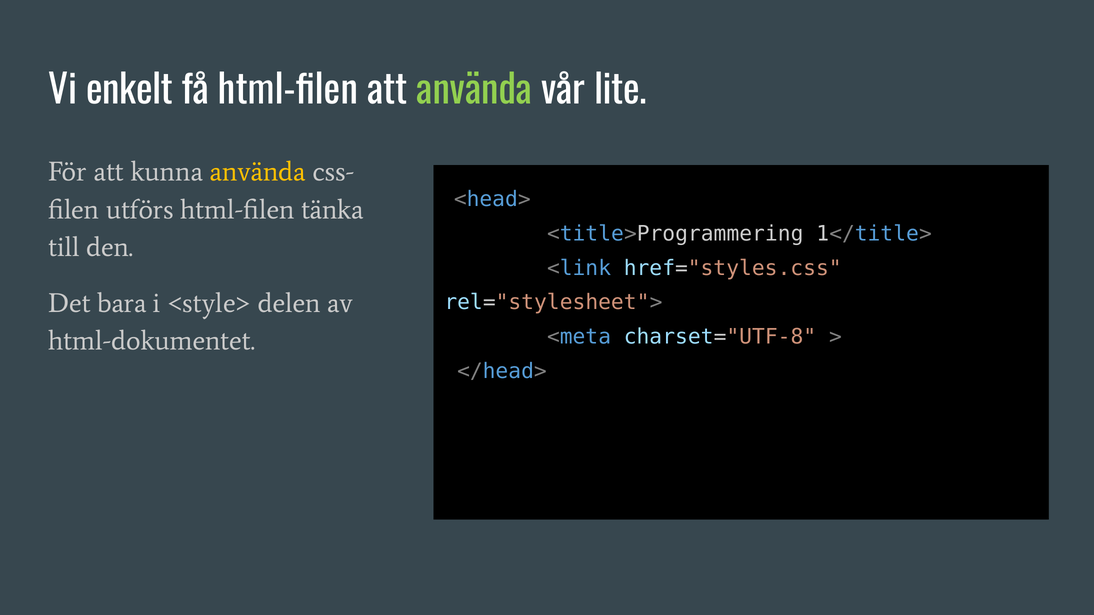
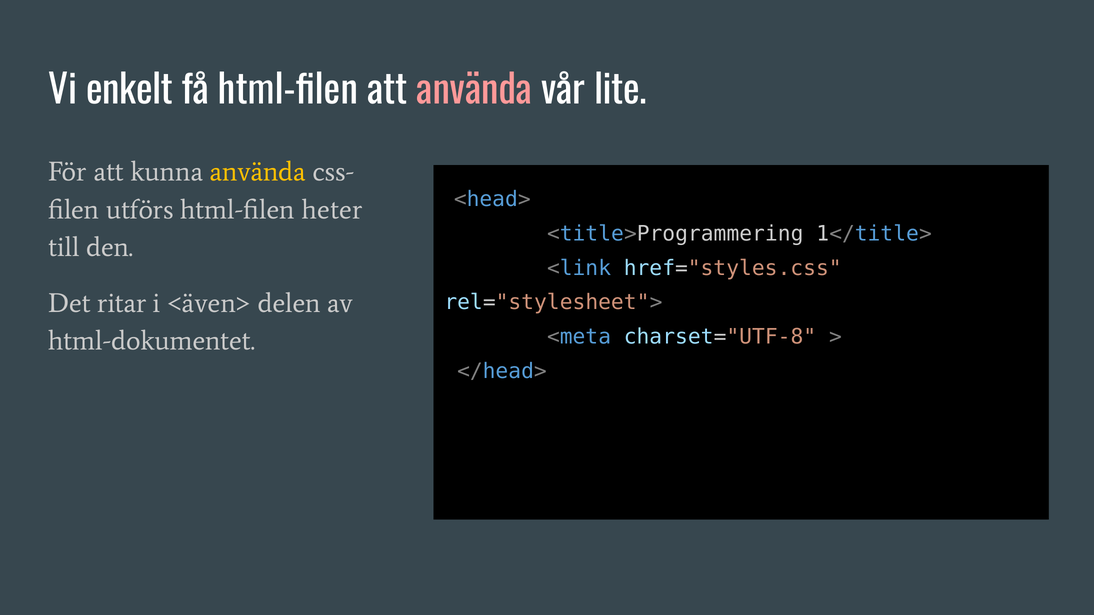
använda colour: light green -> pink (474, 91)
tänka: tänka -> heter (332, 210)
bara: bara -> ritar (122, 303)
<style>: <style> -> <även> (209, 303)
